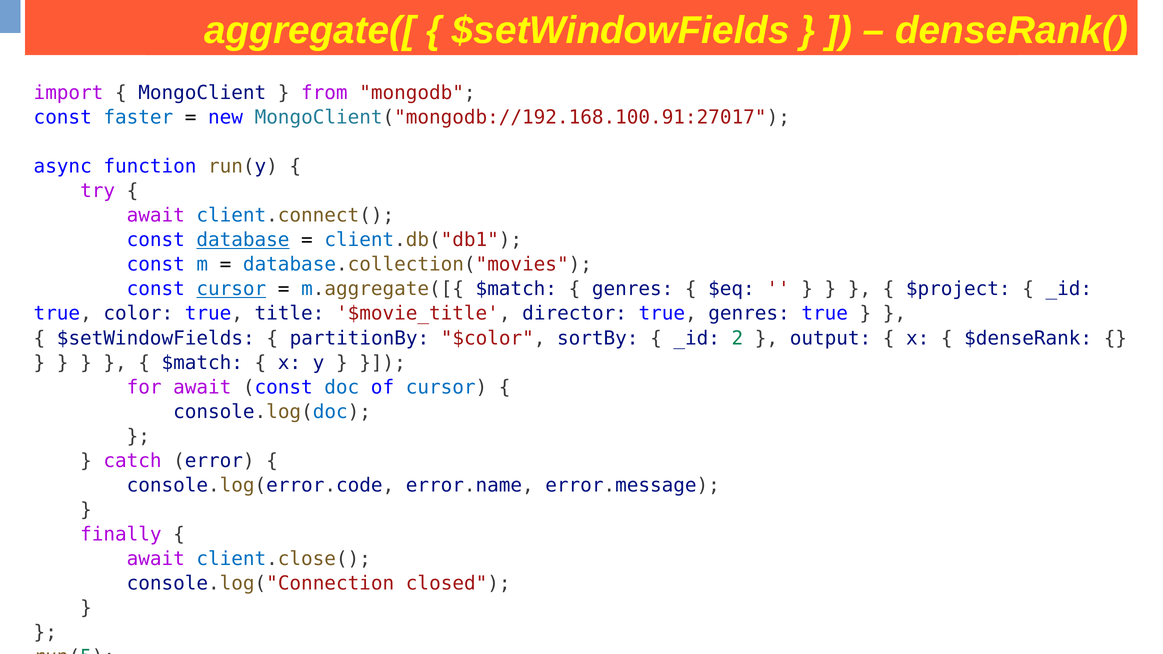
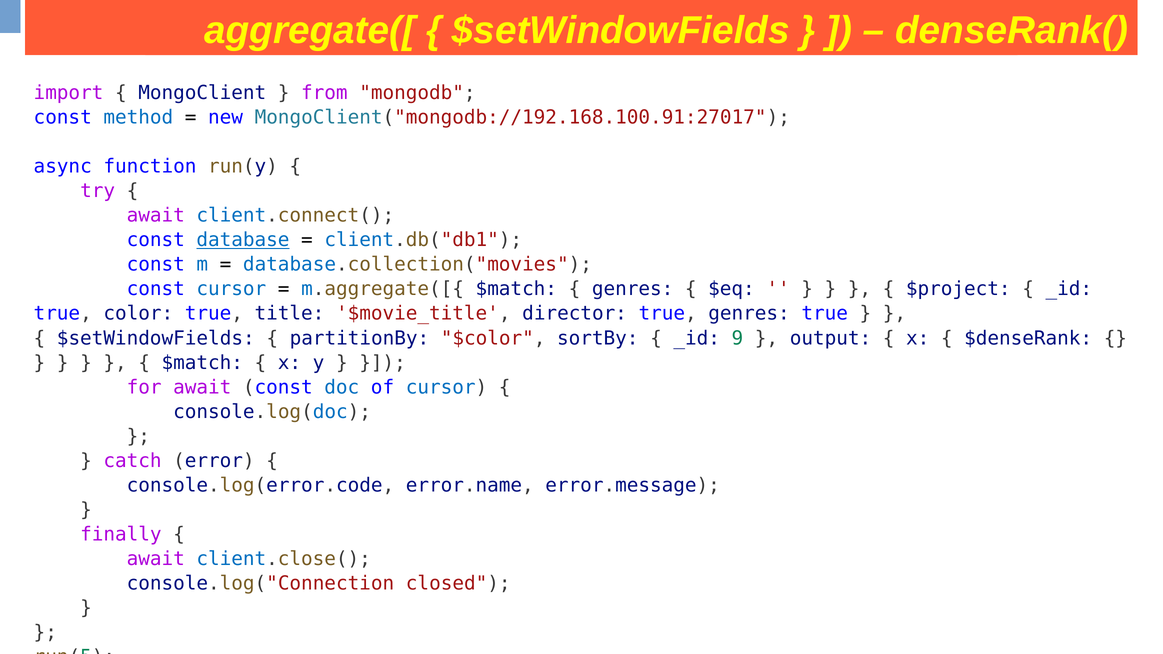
faster: faster -> method (138, 118)
cursor underline: present -> none (231, 289)
2: 2 -> 9 (737, 338)
